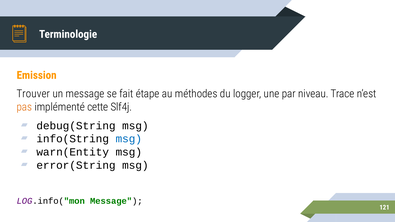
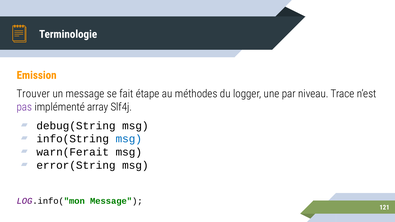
pas colour: orange -> purple (24, 107)
cette: cette -> array (98, 107)
warn(Entity: warn(Entity -> warn(Ferait (73, 152)
